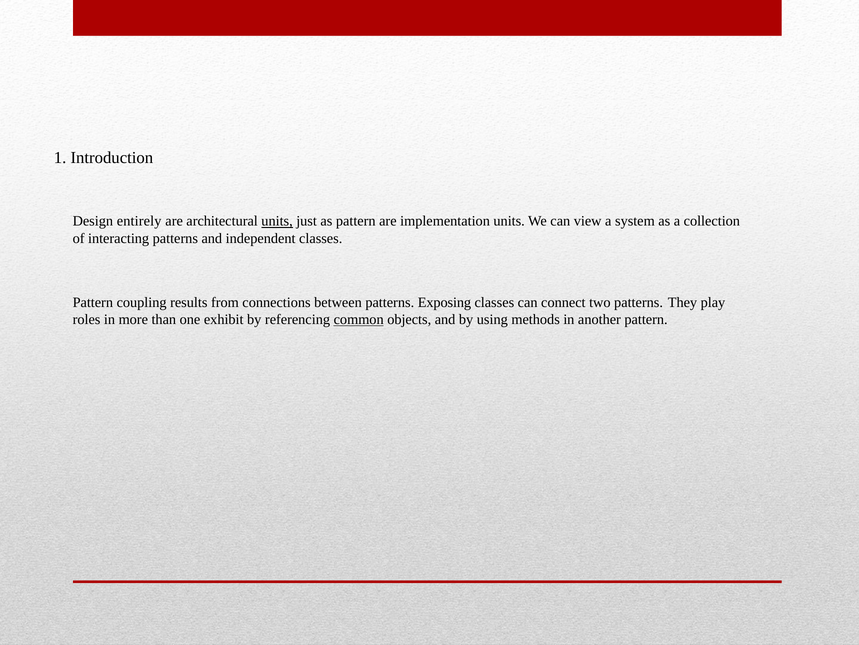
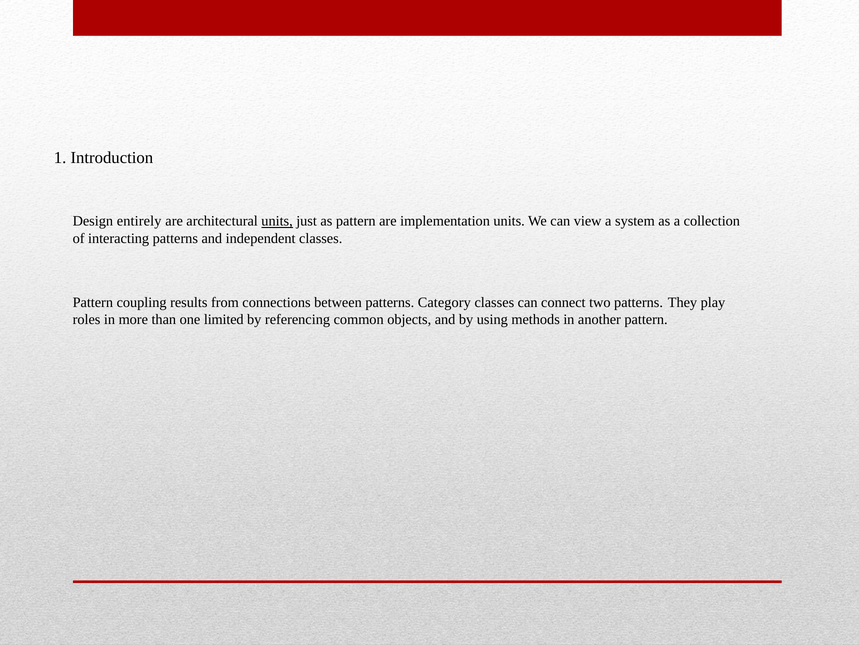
Exposing: Exposing -> Category (444, 302)
exhibit: exhibit -> limited (224, 319)
common underline: present -> none (359, 319)
